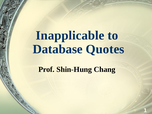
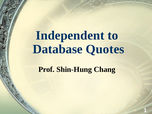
Inapplicable: Inapplicable -> Independent (70, 35)
